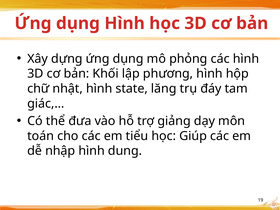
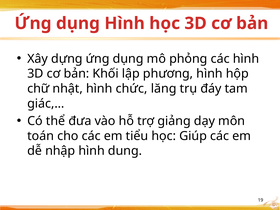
state: state -> chức (132, 89)
